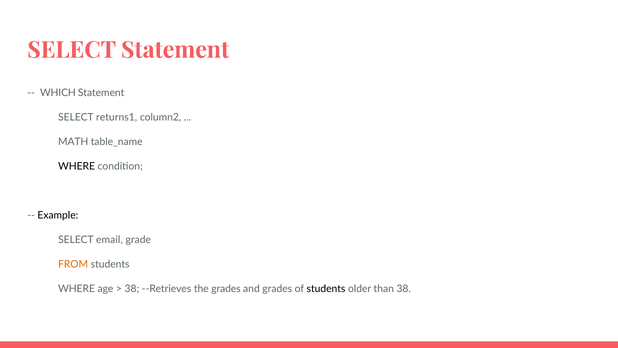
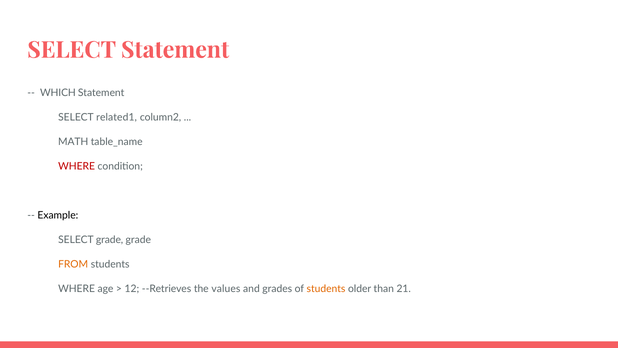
returns1: returns1 -> related1 (117, 117)
WHERE colour: black -> red (77, 166)
SELECT email: email -> grade (110, 240)
38: 38 -> 12 (132, 289)
the grades: grades -> values (226, 289)
students colour: black -> orange (326, 289)
than 38: 38 -> 21 (404, 289)
